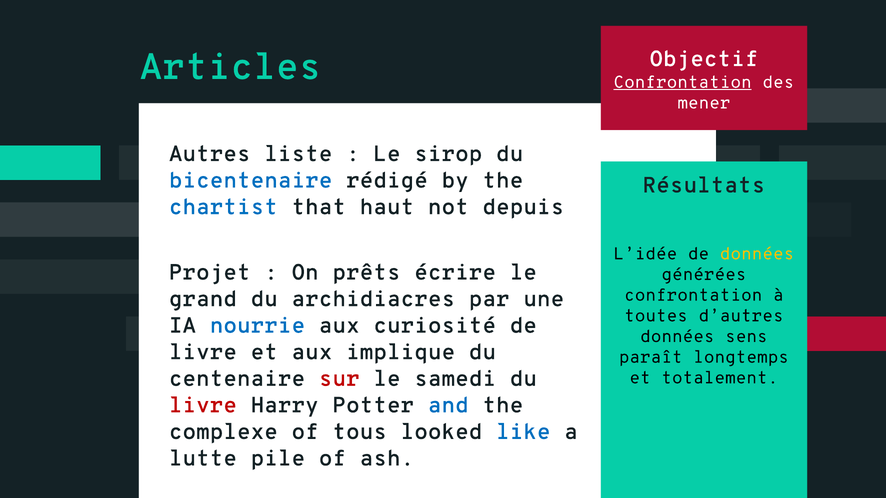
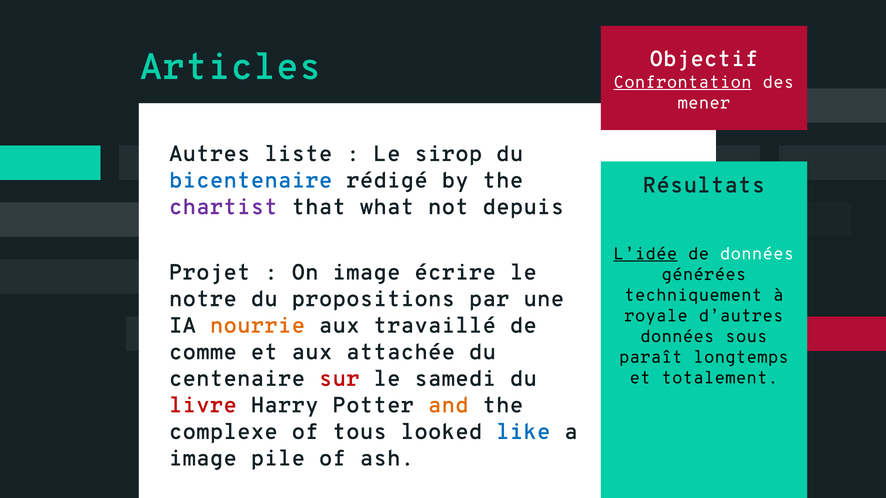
chartist colour: blue -> purple (223, 207)
haut: haut -> what (387, 207)
L’idée underline: none -> present (645, 254)
données colour: yellow -> white (757, 254)
On prêts: prêts -> image (367, 272)
confrontation: confrontation -> techniquement (693, 295)
grand: grand -> notre (203, 299)
archidiacres: archidiacres -> propositions (373, 299)
toutes: toutes -> royale (656, 316)
nourrie colour: blue -> orange (257, 326)
curiosité: curiosité -> travaillé (435, 326)
sens: sens -> sous (746, 337)
livre: livre -> comme (203, 352)
implique: implique -> attachée (401, 352)
and colour: blue -> orange (448, 405)
lutte: lutte -> image (203, 459)
